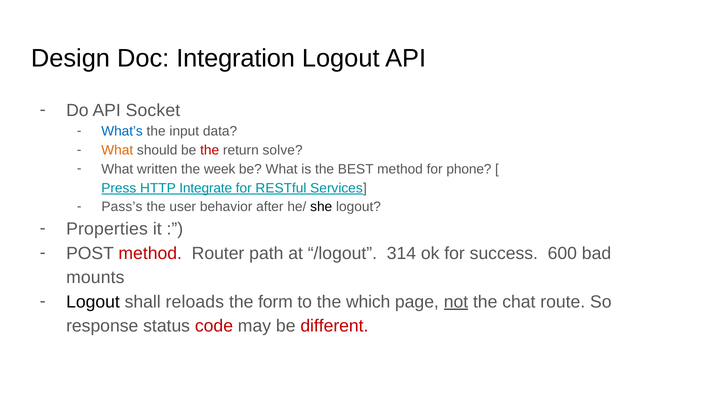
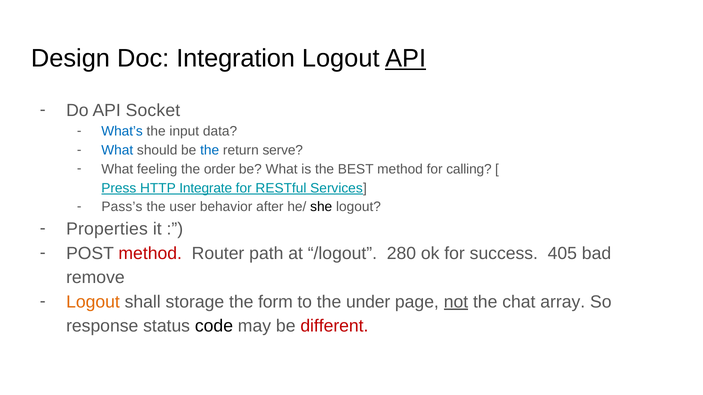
API underline: none -> present (406, 58)
What colour: orange -> blue (117, 150)
the colour: red -> blue (210, 150)
solve: solve -> serve (283, 150)
written: written -> feeling (157, 169)
week: week -> order (220, 169)
phone: phone -> calling (469, 169)
314: 314 -> 280 (401, 254)
600: 600 -> 405 (562, 254)
mounts: mounts -> remove (95, 278)
Logout colour: black -> orange (93, 302)
reloads: reloads -> storage (195, 302)
which: which -> under (368, 302)
route: route -> array (563, 302)
code colour: red -> black (214, 326)
